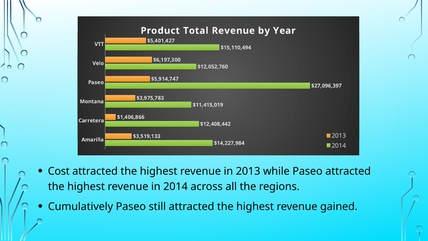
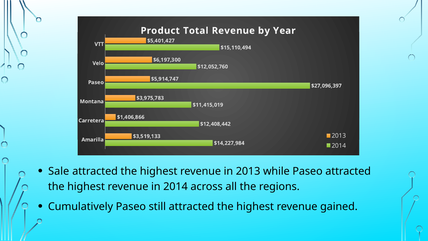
Cost: Cost -> Sale (59, 171)
